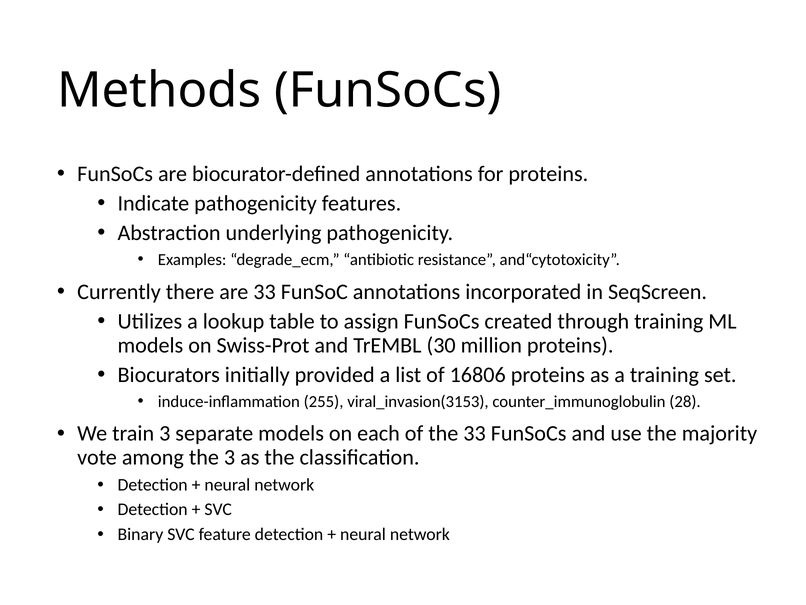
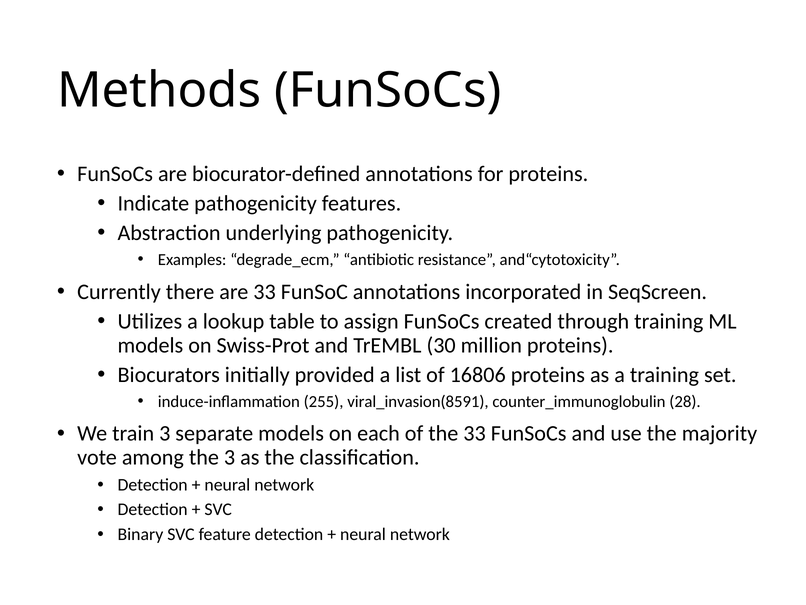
viral_invasion(3153: viral_invasion(3153 -> viral_invasion(8591 (418, 401)
